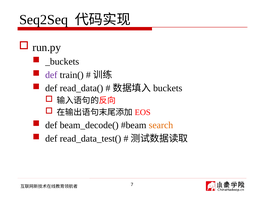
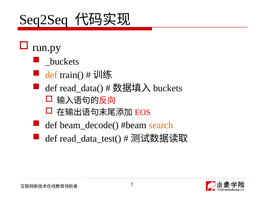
def colour: purple -> orange (51, 75)
